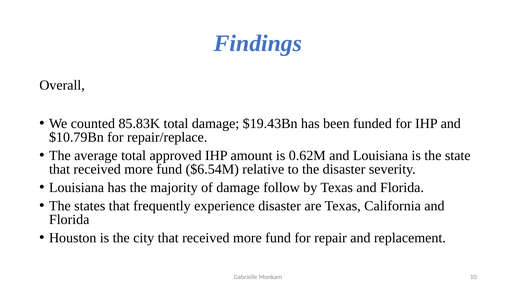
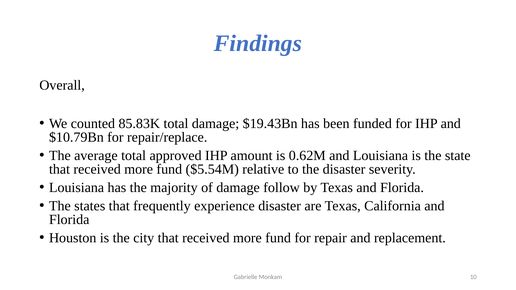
$6.54M: $6.54M -> $5.54M (212, 169)
